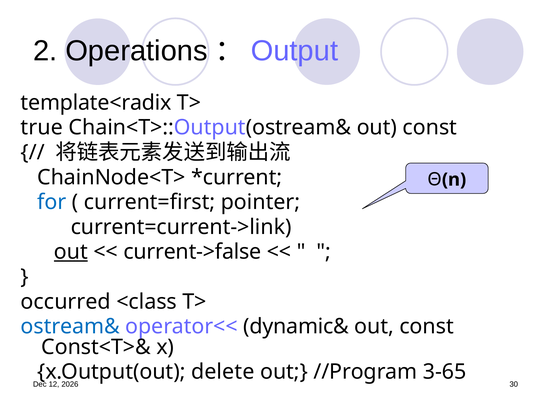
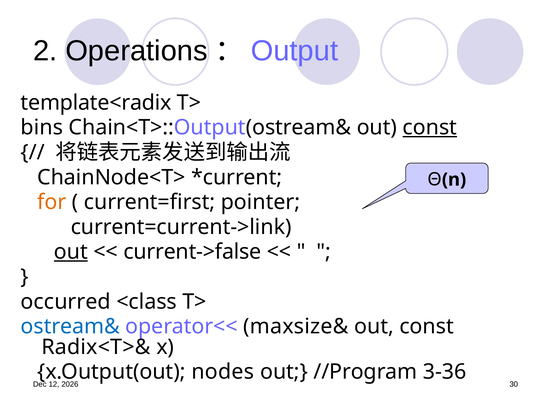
true: true -> bins (42, 128)
const underline: none -> present (430, 128)
for colour: blue -> orange (52, 202)
dynamic&: dynamic& -> maxsize& (296, 327)
Const<T>&: Const<T>& -> Radix<T>& (96, 347)
delete: delete -> nodes (223, 372)
3-65: 3-65 -> 3-36 (445, 372)
